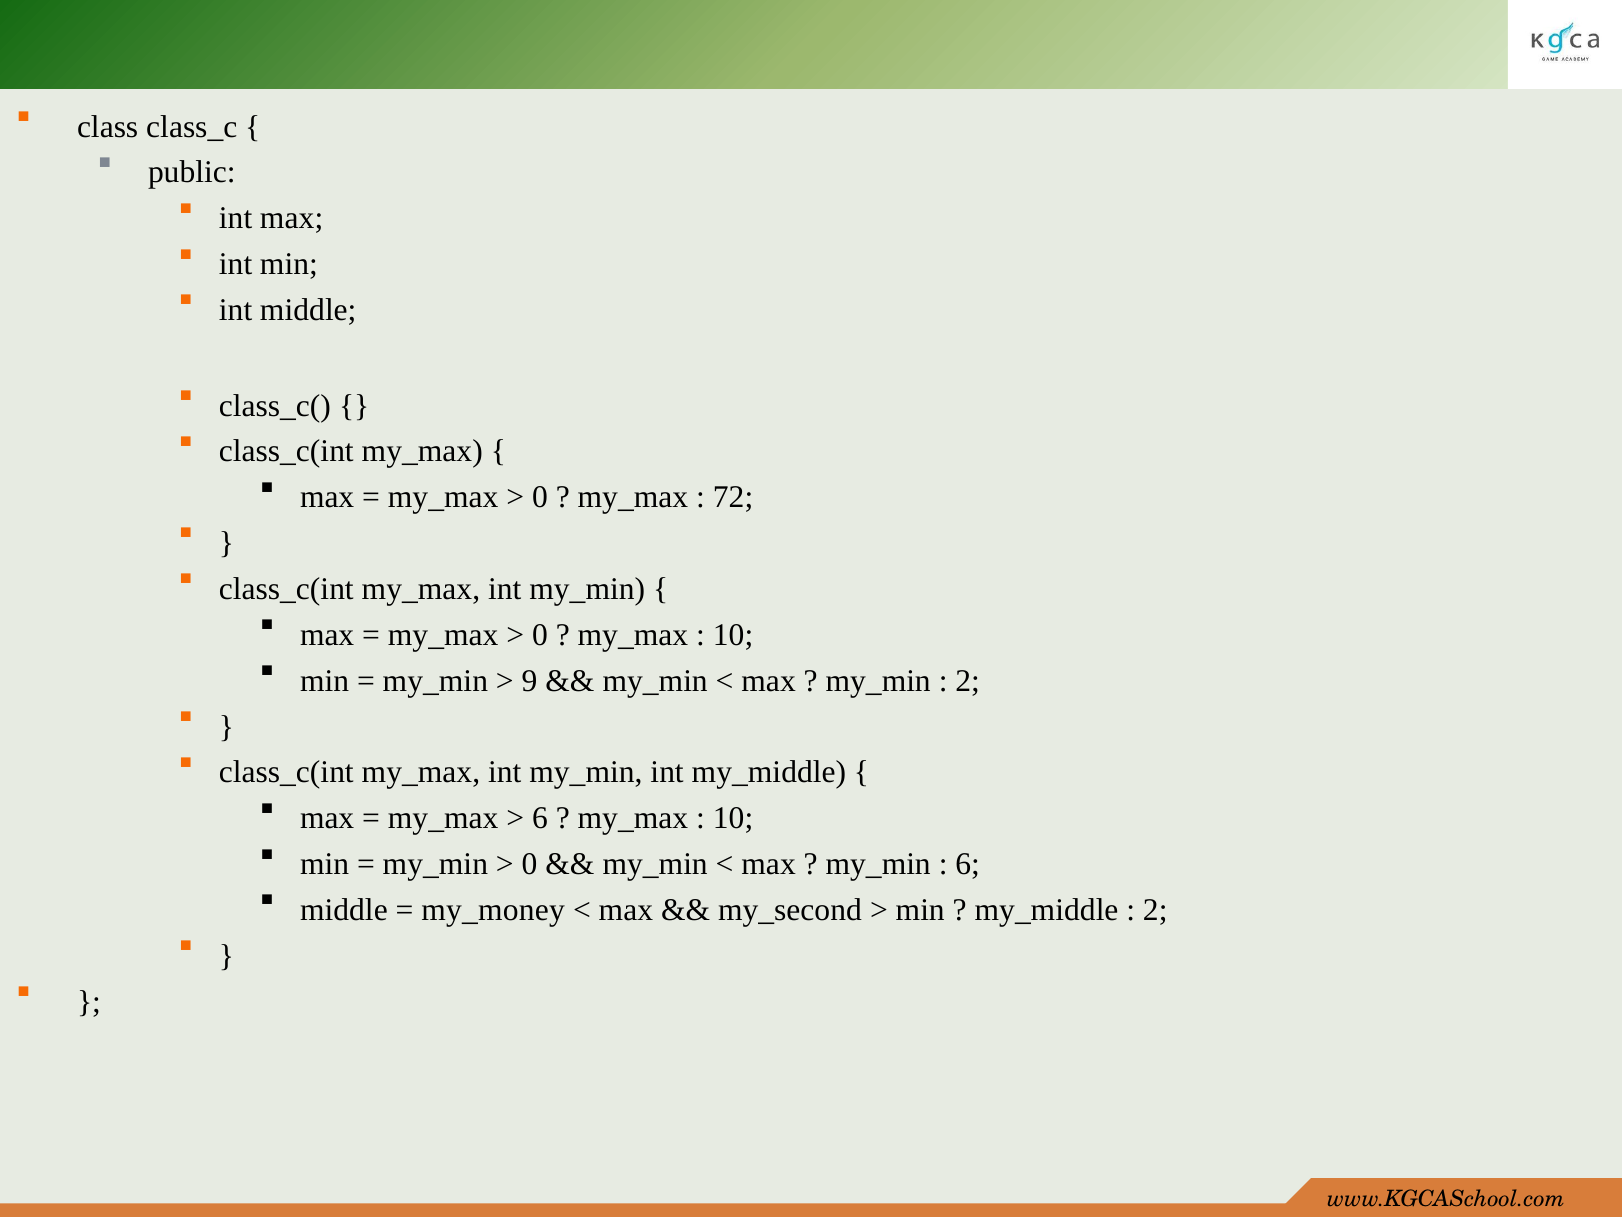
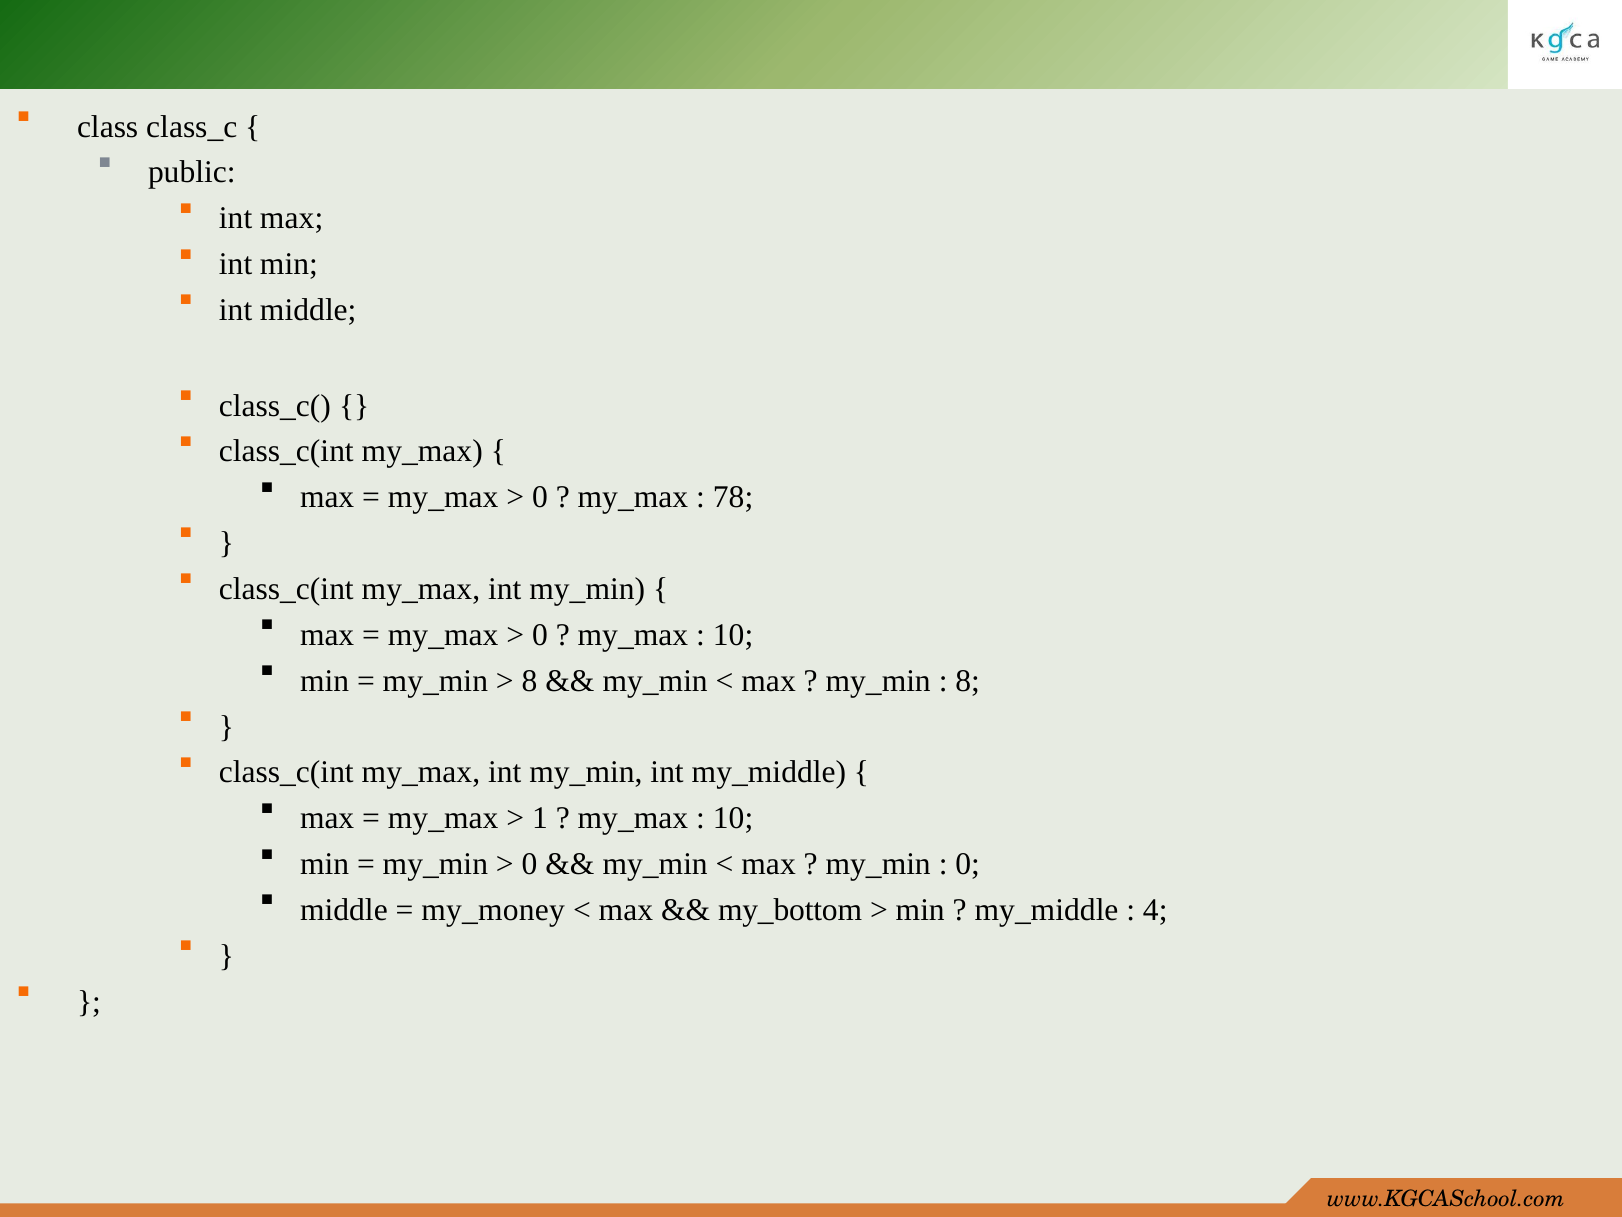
72: 72 -> 78 (733, 497)
9: 9 -> 8 (529, 681)
2: 2 -> 8 (968, 681)
6: 6 -> 1 (540, 818)
6: 6 -> 0 (968, 864)
my_second: my_second -> my_bottom (790, 910)
2: 2 -> 4 (1155, 910)
